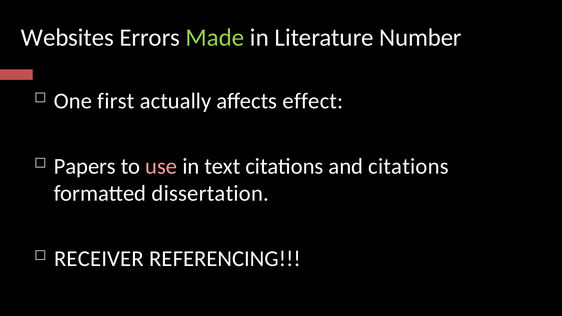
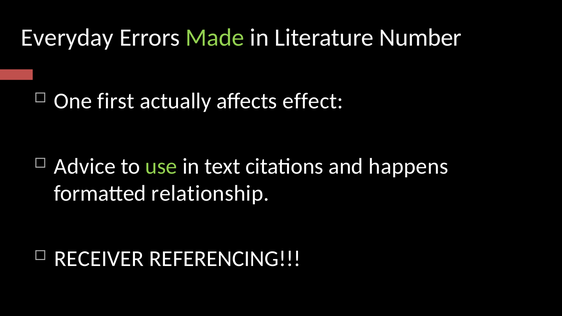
Websites: Websites -> Everyday (67, 38)
Papers: Papers -> Advice (85, 166)
use colour: pink -> light green (161, 166)
and citations: citations -> happens (408, 166)
dissertation: dissertation -> relationship (210, 194)
